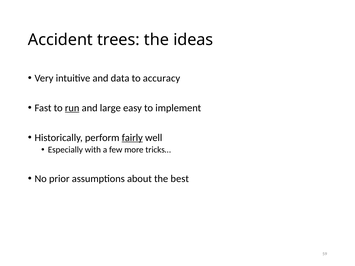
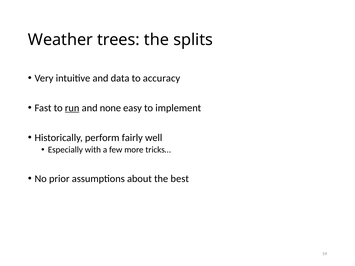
Accident: Accident -> Weather (60, 40)
ideas: ideas -> splits (193, 40)
large: large -> none (110, 108)
fairly underline: present -> none (132, 138)
